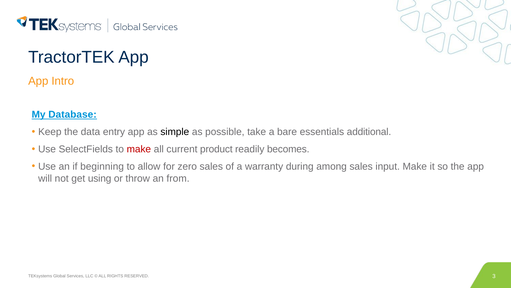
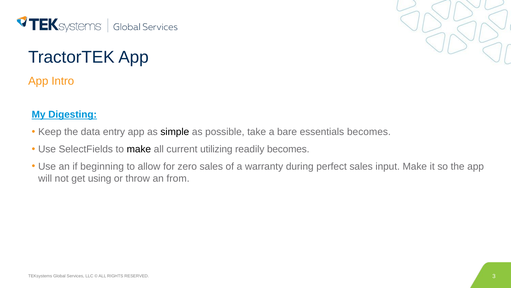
Database: Database -> Digesting (73, 114)
essentials additional: additional -> becomes (369, 132)
make colour: red -> black (139, 149)
product: product -> utilizing (216, 149)
among: among -> perfect (332, 166)
